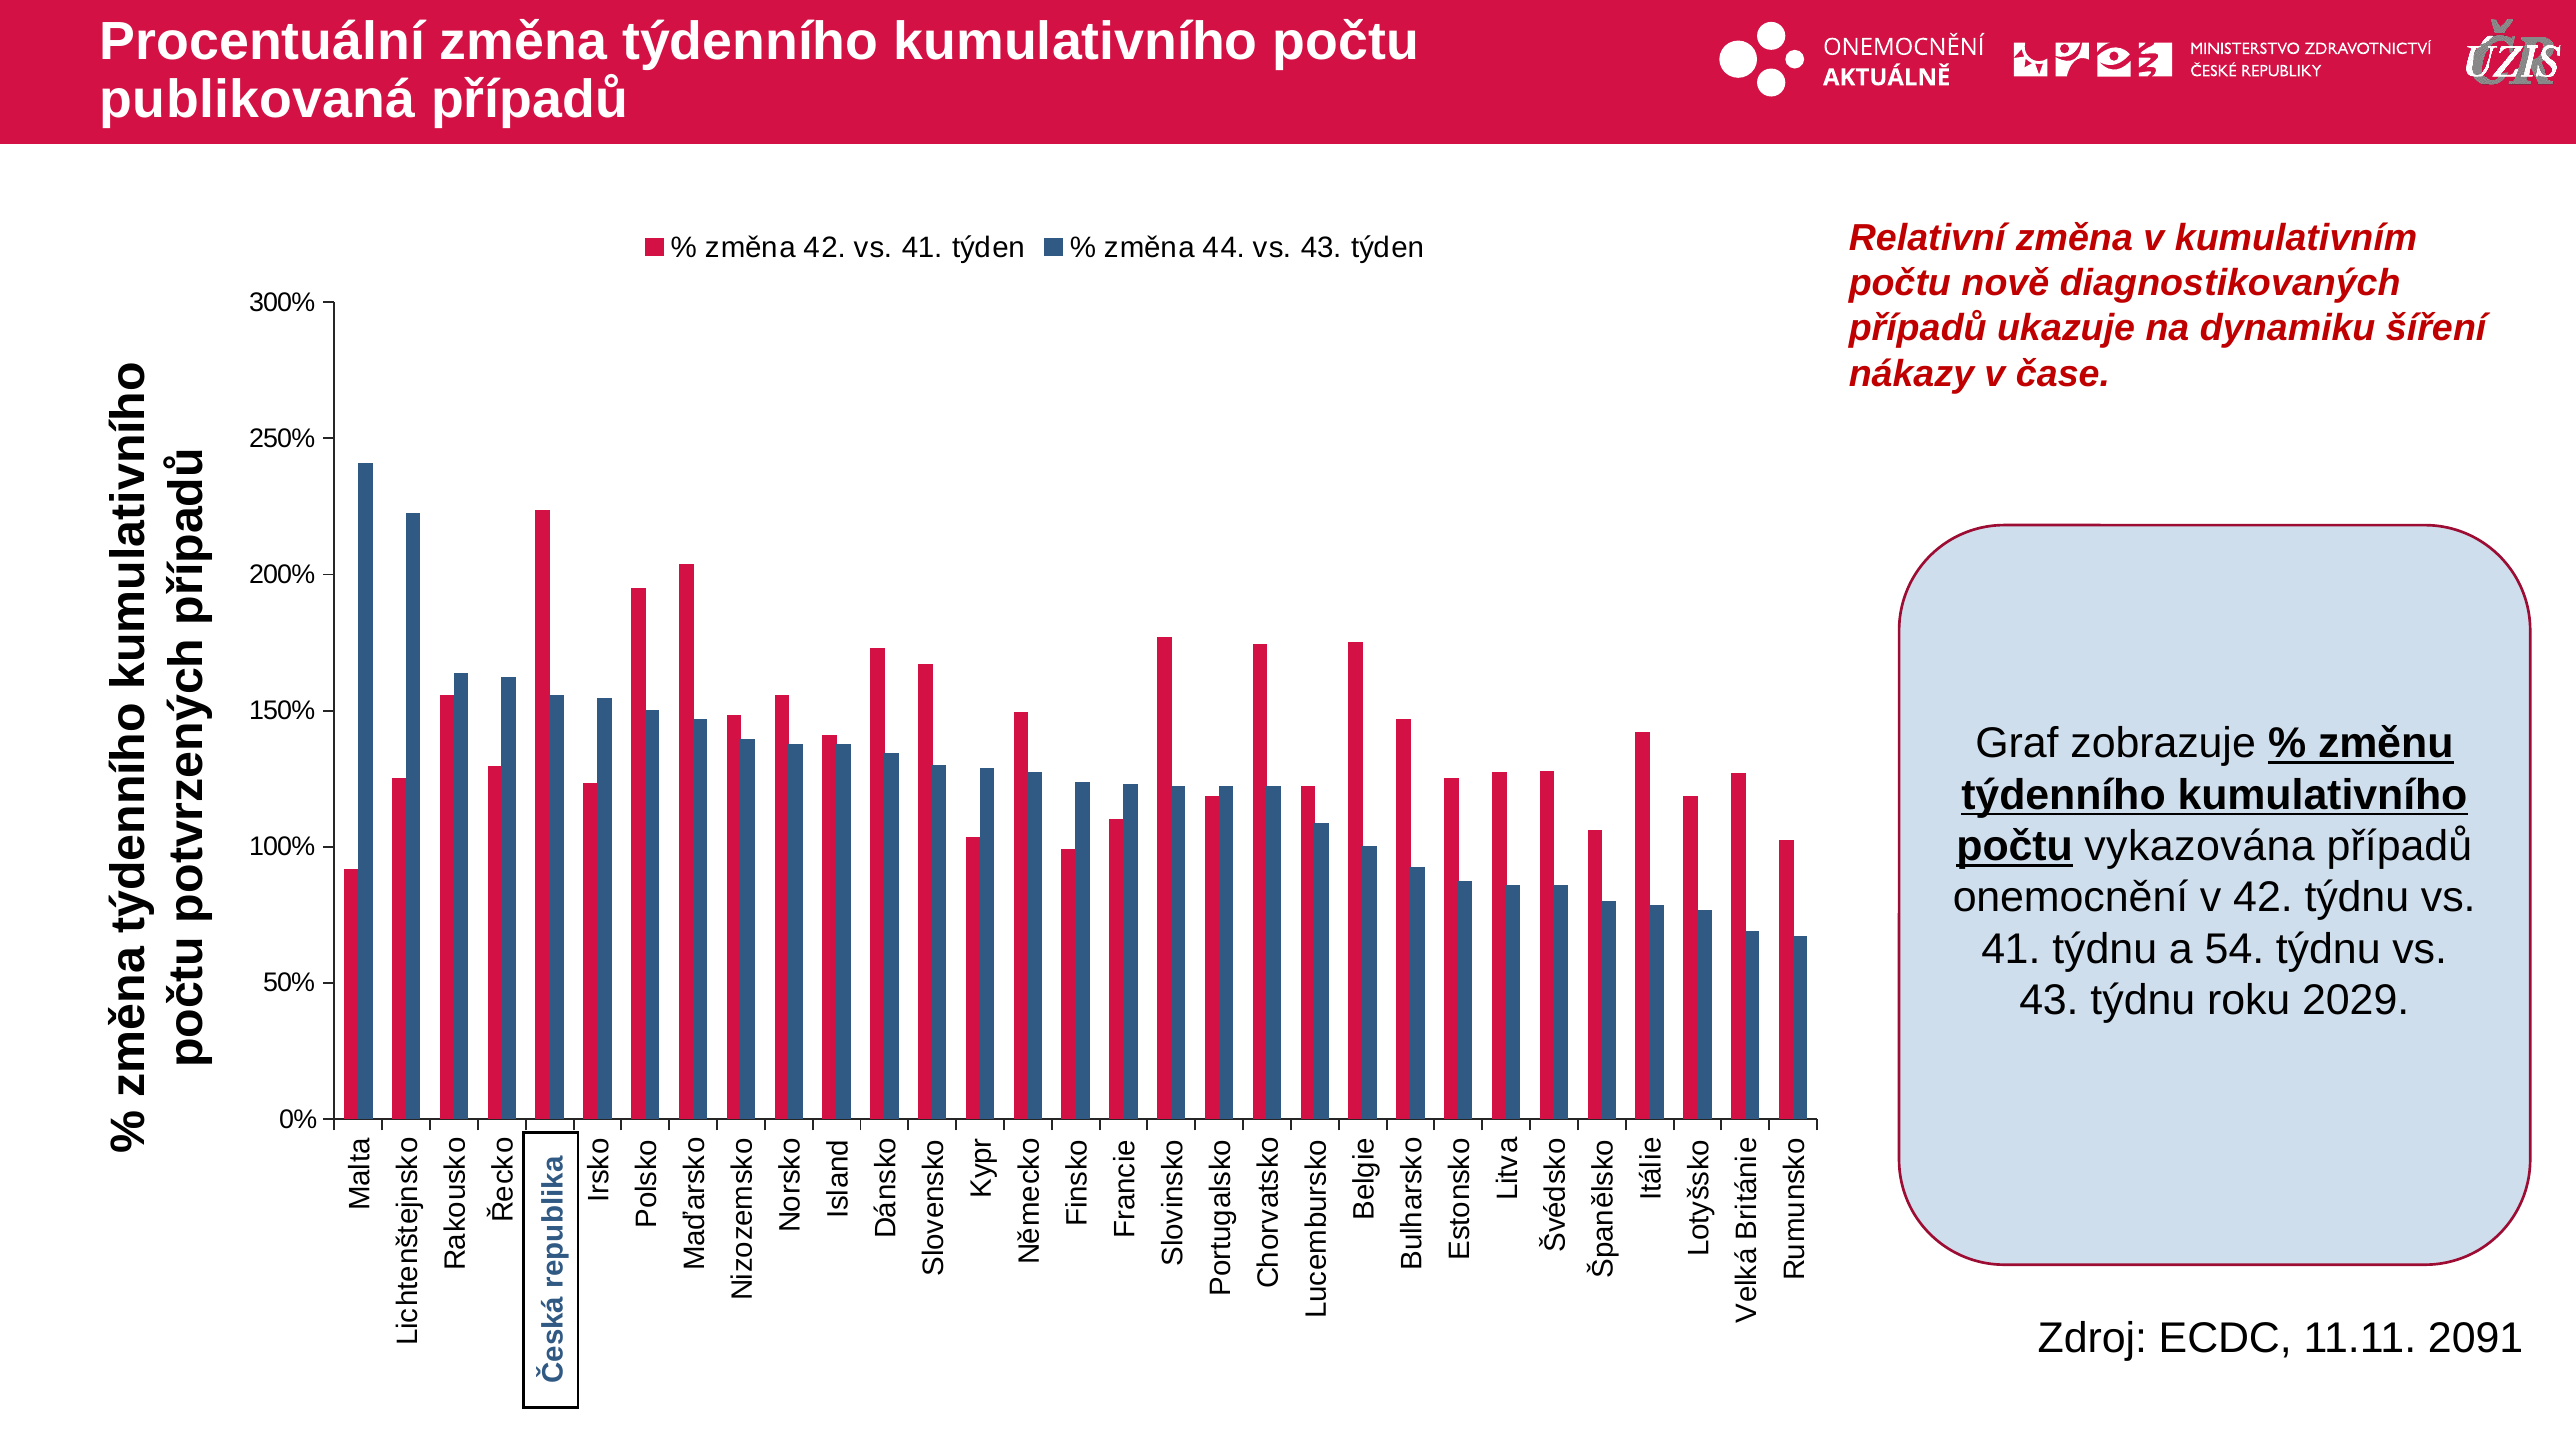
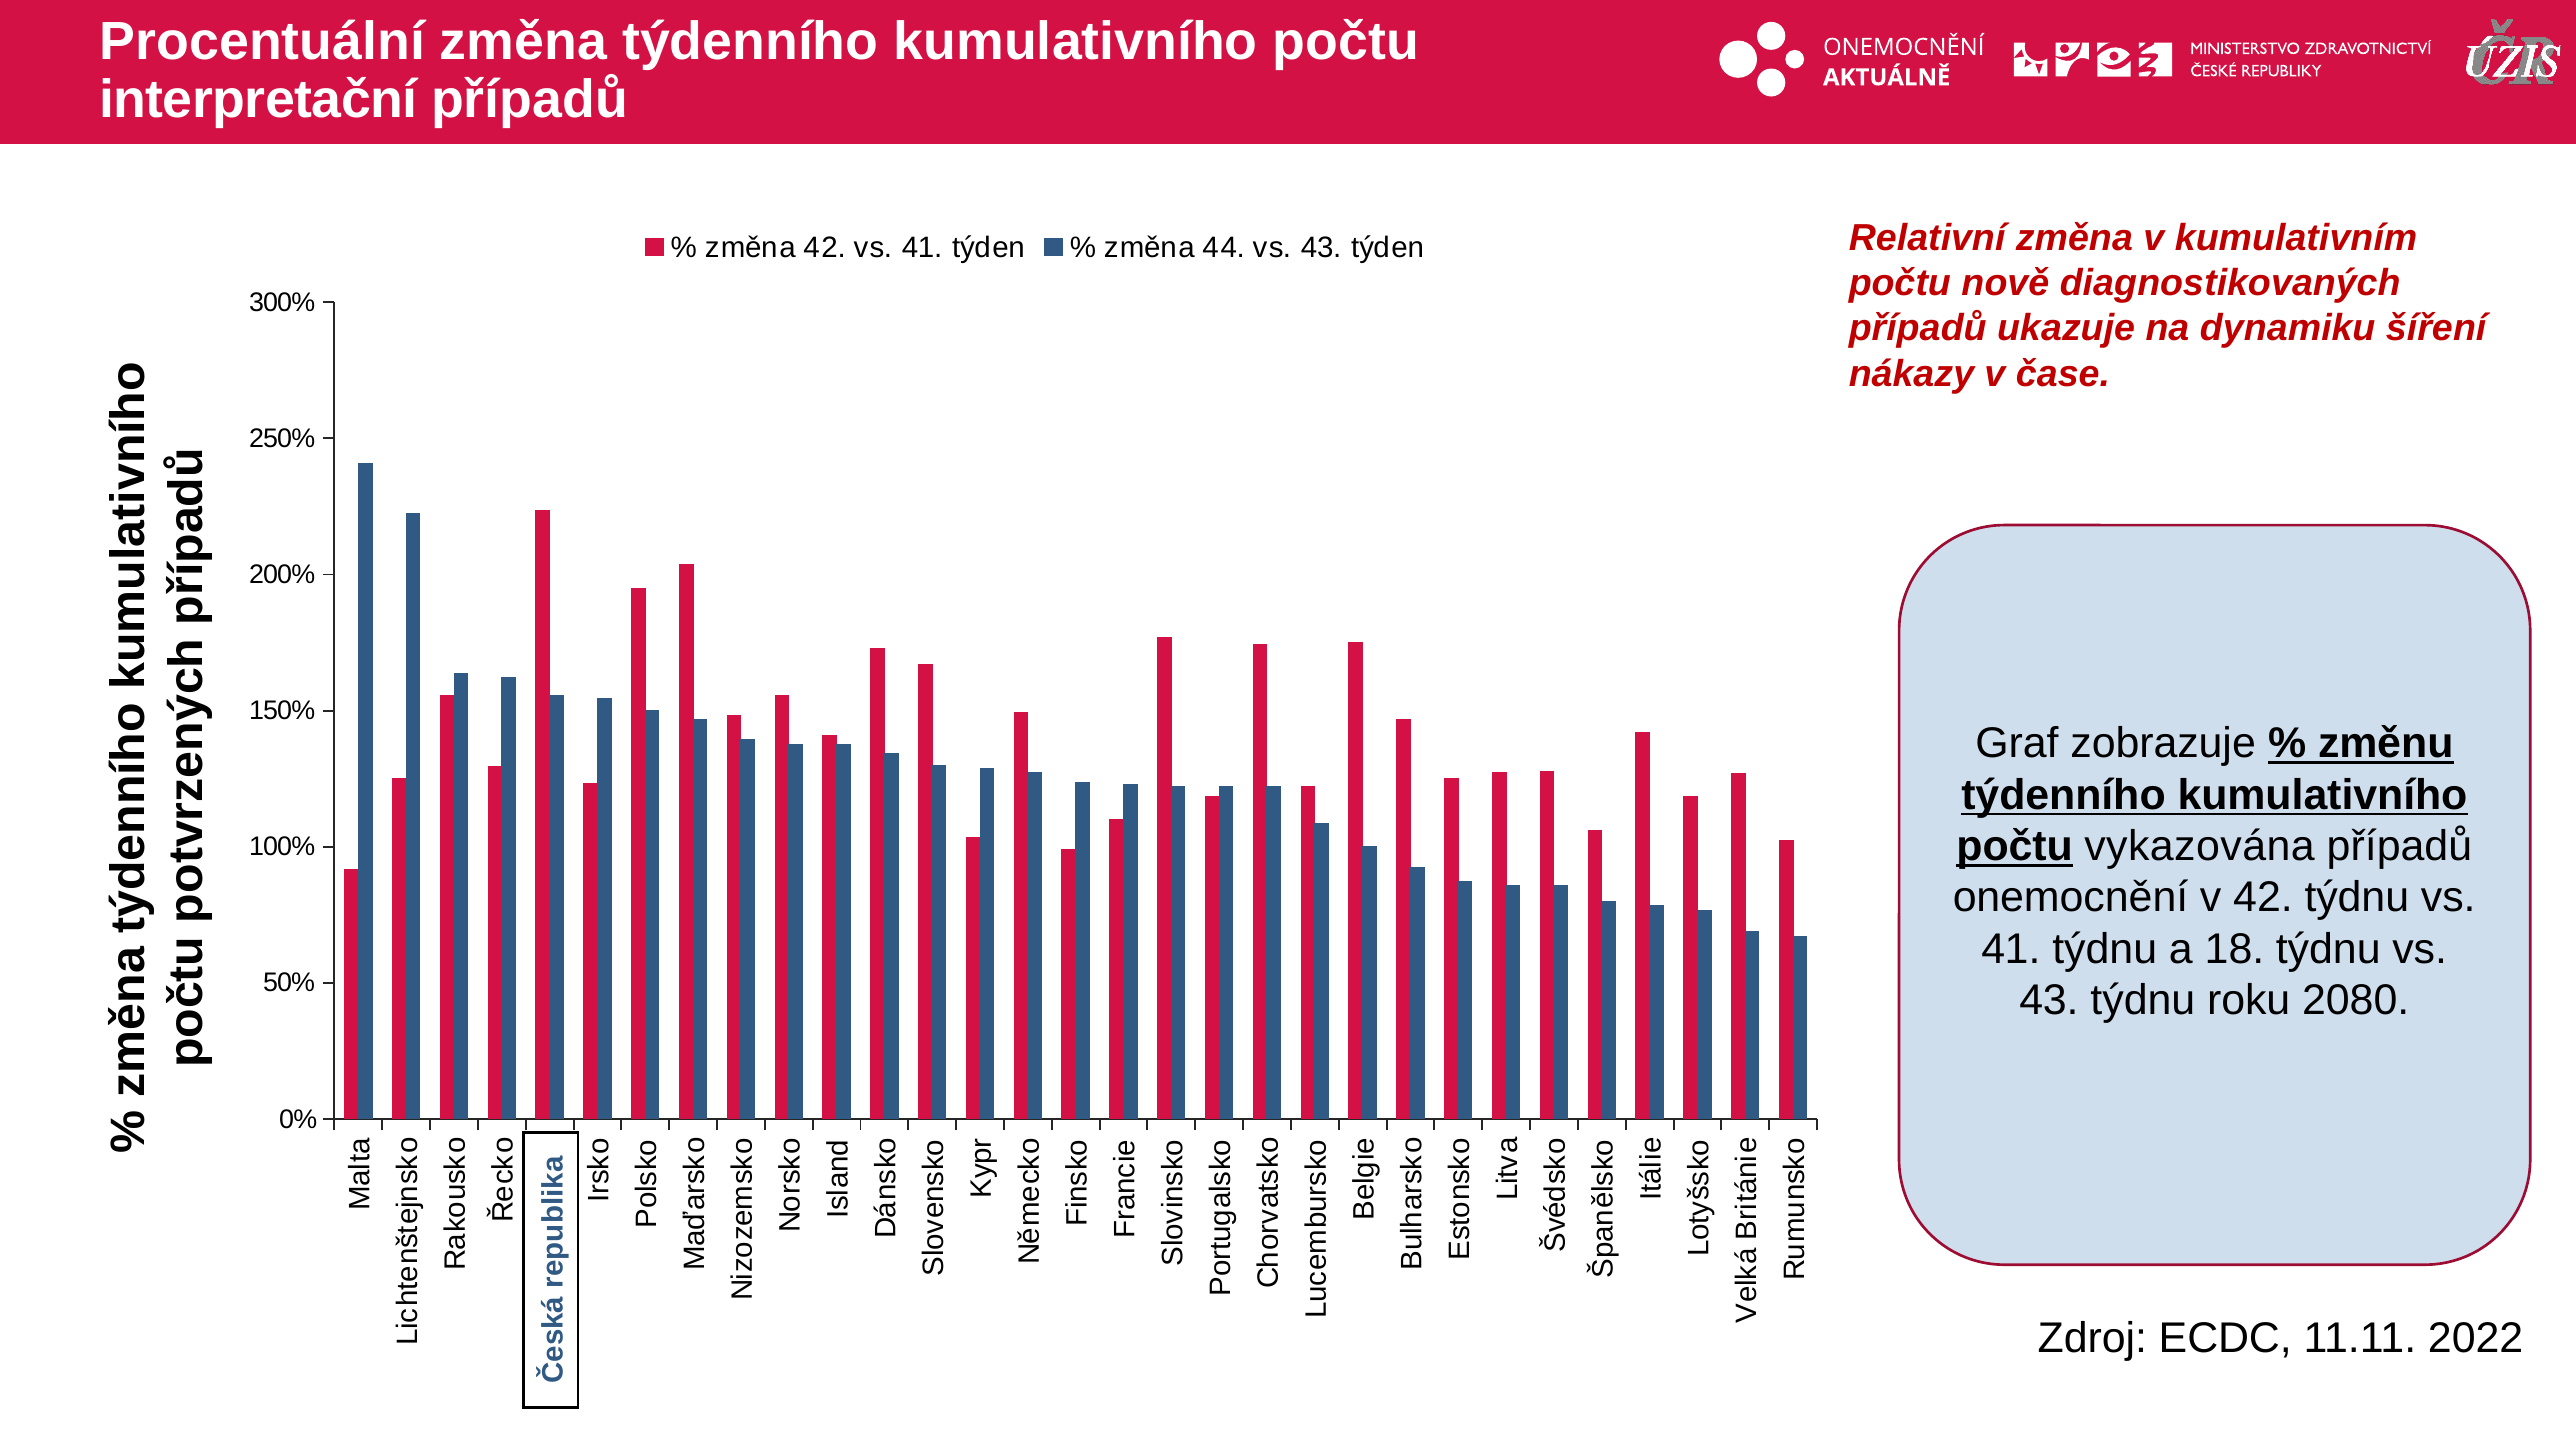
publikovaná: publikovaná -> interpretační (258, 100)
54: 54 -> 18 (2234, 949)
2029: 2029 -> 2080 (2356, 1001)
2091: 2091 -> 2022 (2476, 1338)
